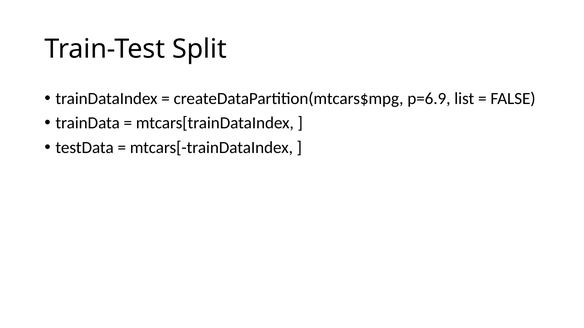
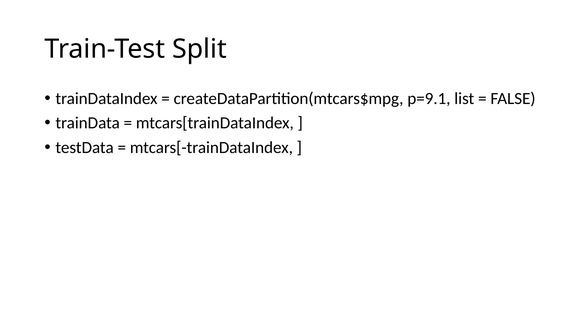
p=6.9: p=6.9 -> p=9.1 (429, 99)
